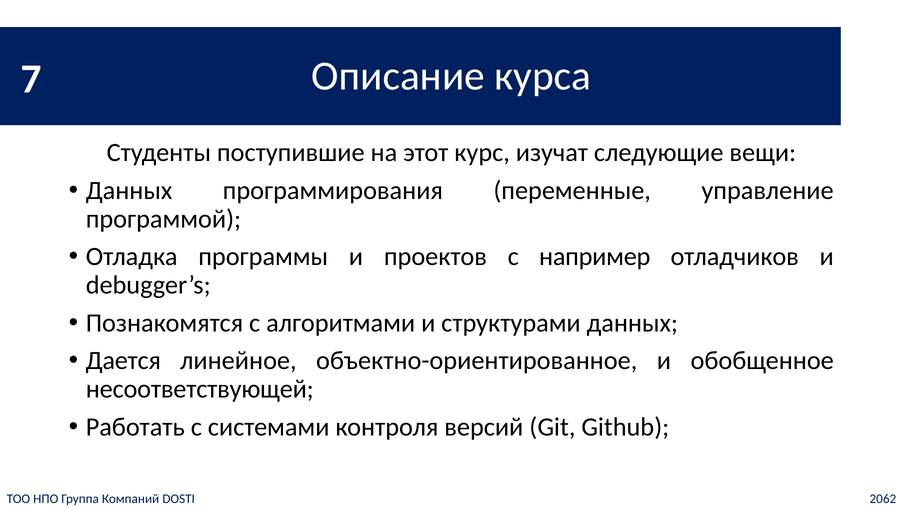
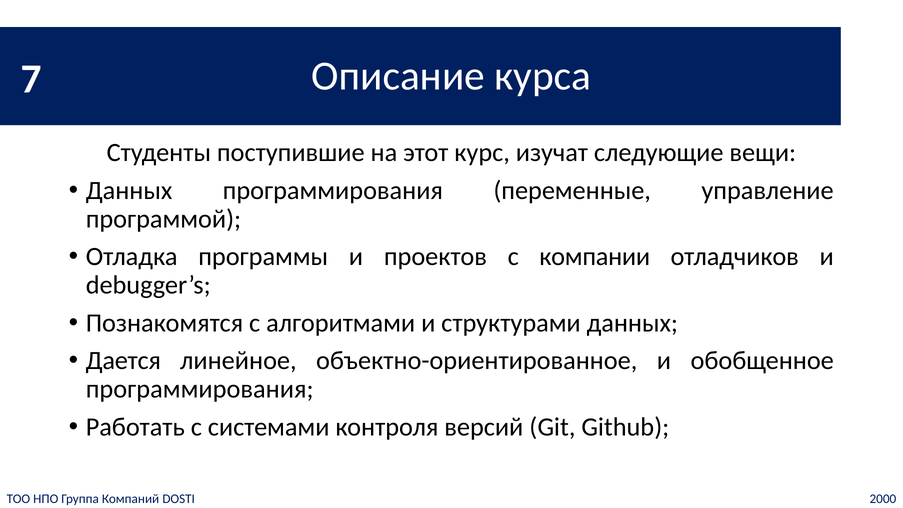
например: например -> компании (595, 257)
несоответствующей: несоответствующей -> программирования (200, 389)
2062: 2062 -> 2000 (883, 499)
